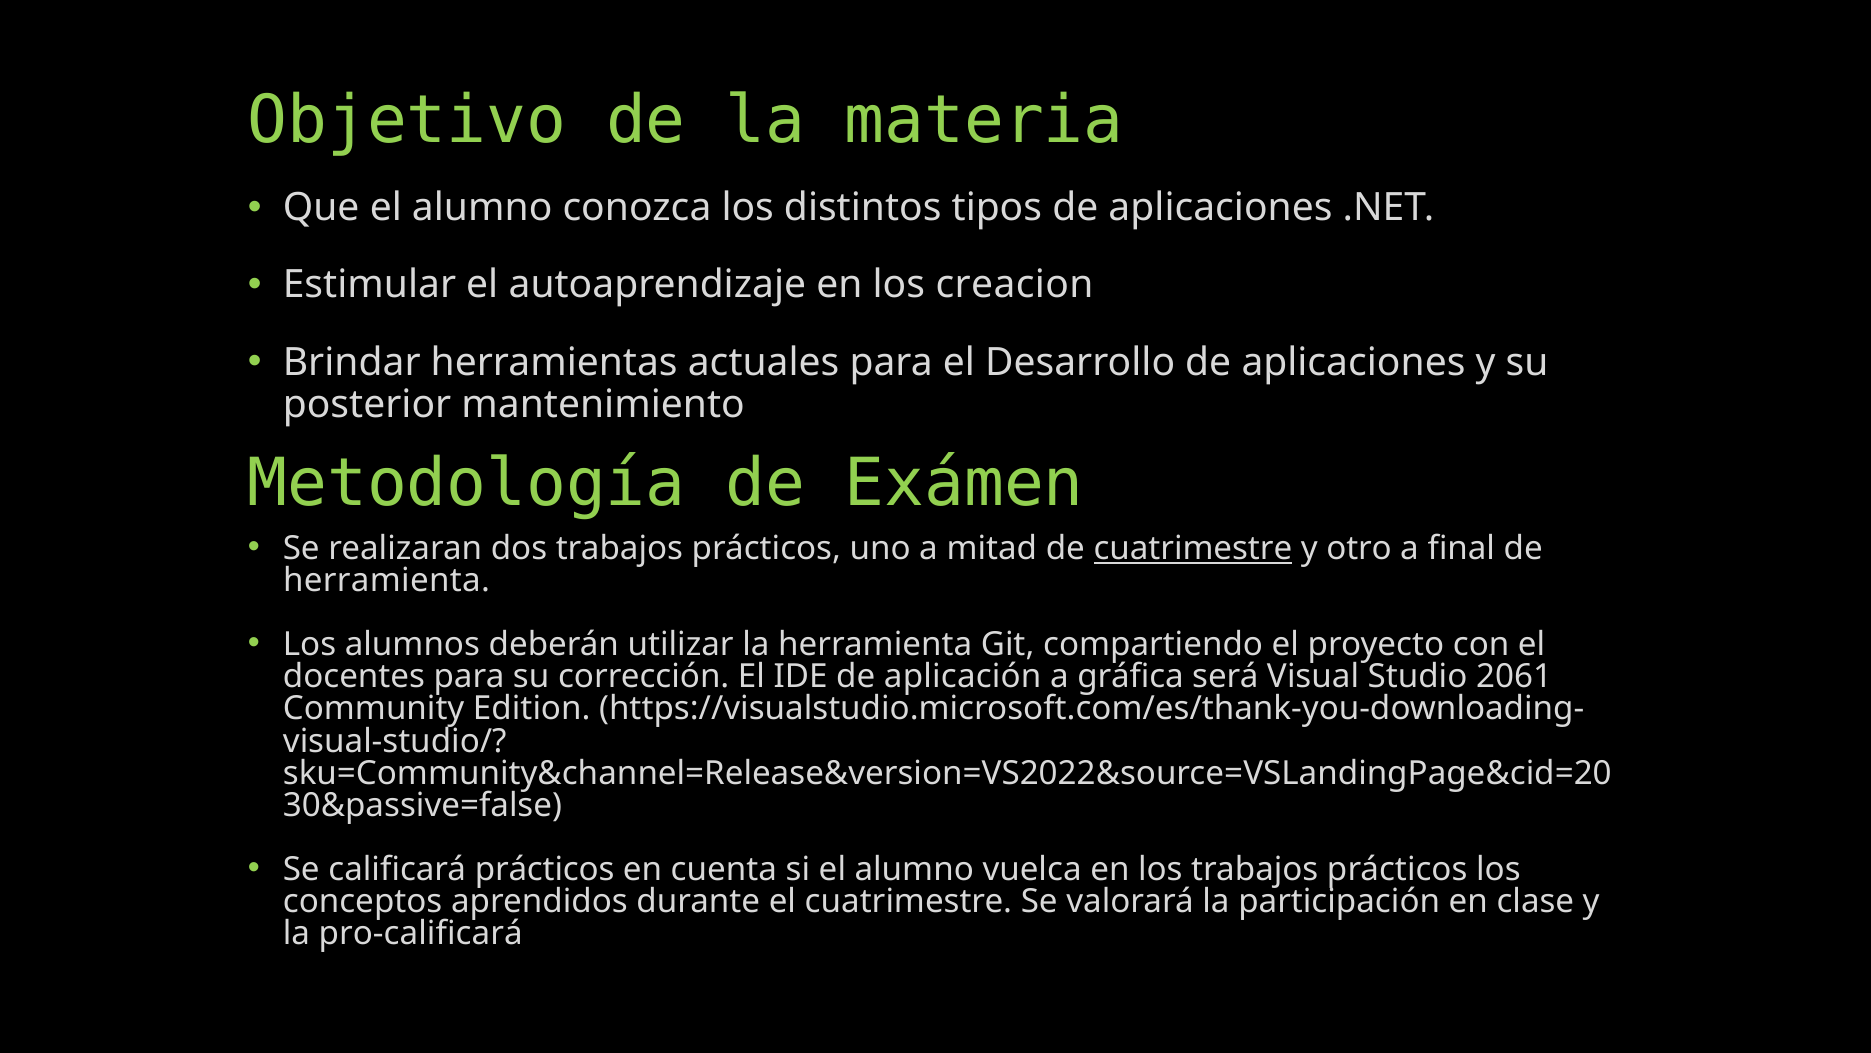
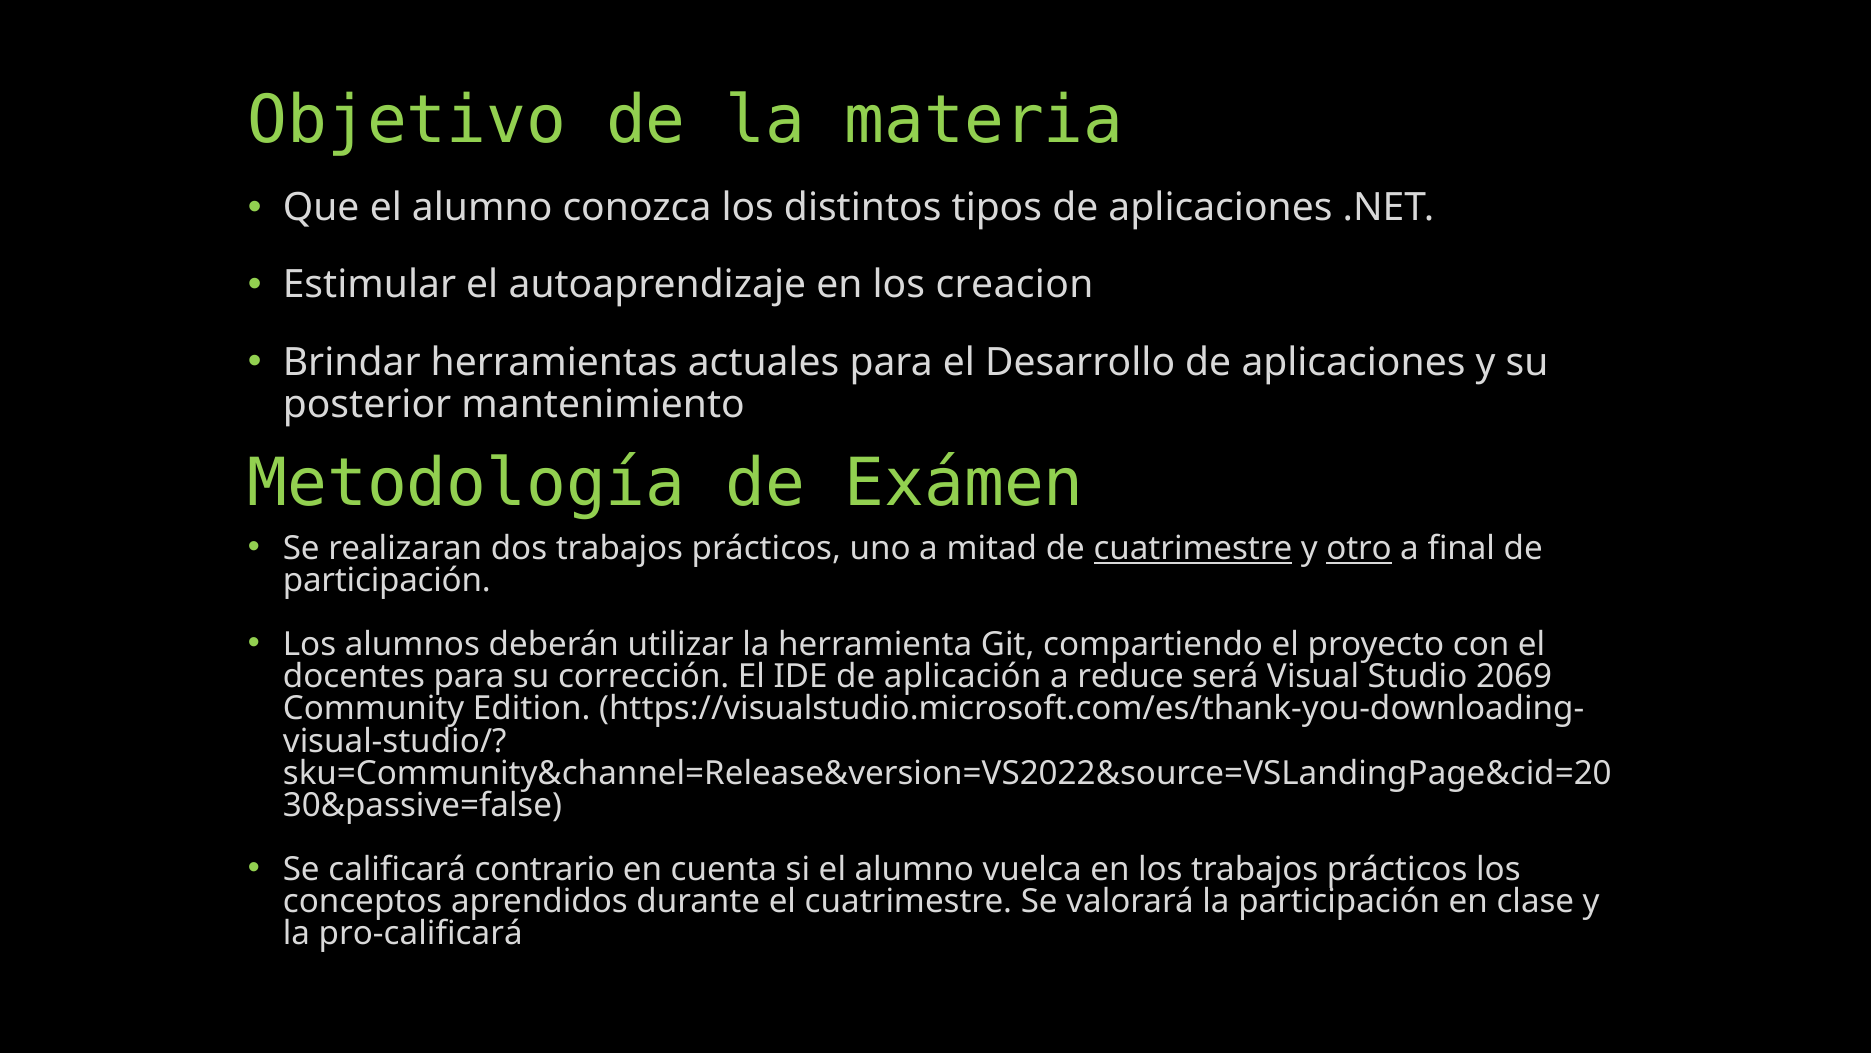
otro underline: none -> present (1359, 548)
herramienta: herramienta -> participación (387, 580)
gráfica: gráfica -> reduce (1131, 676)
2061: 2061 -> 2069 (1514, 676)
calificará prácticos: prácticos -> contrario (545, 869)
